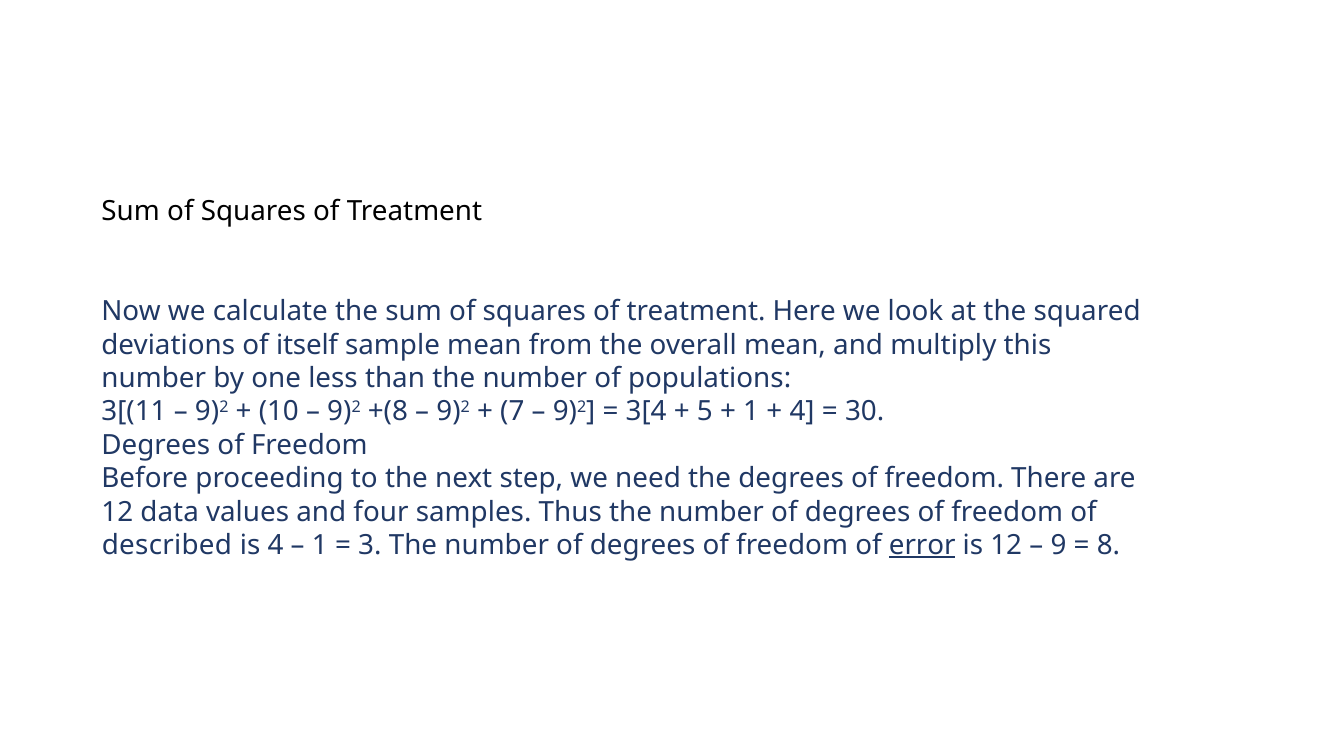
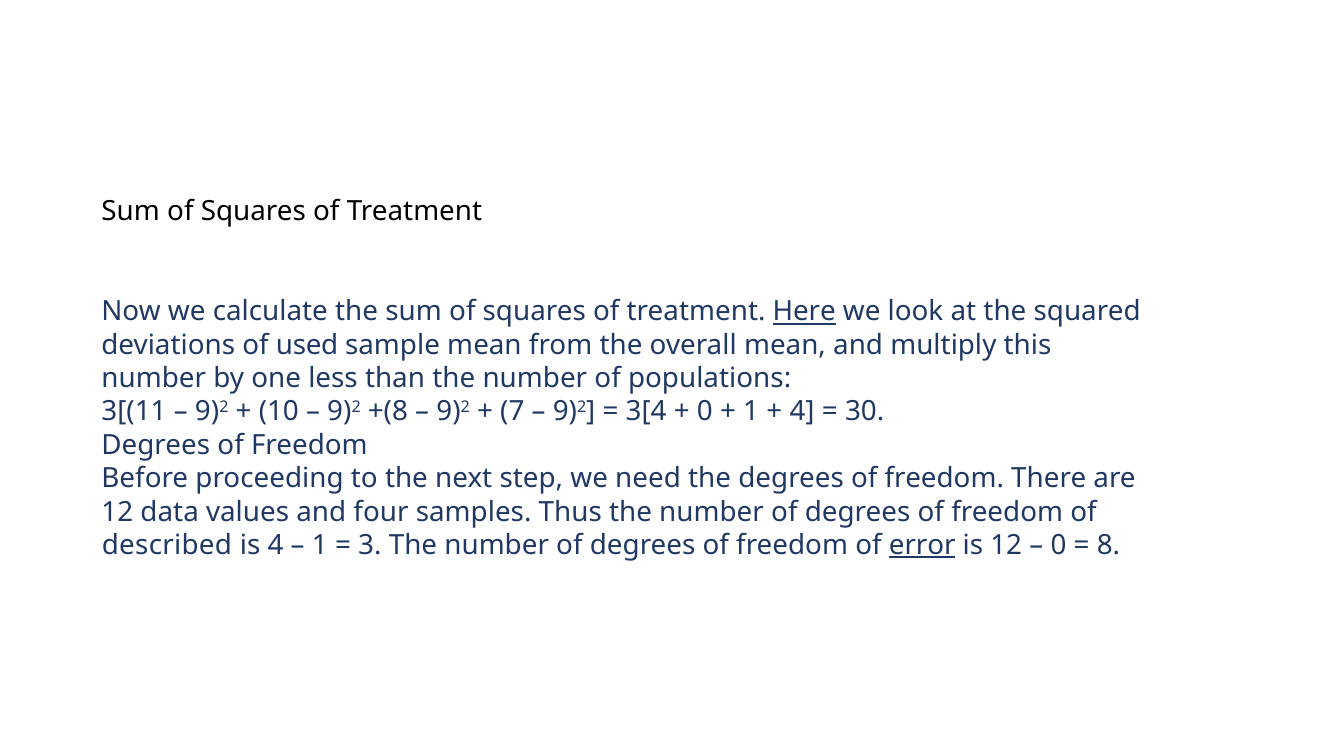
Here underline: none -> present (804, 312)
itself: itself -> used (307, 345)
5: 5 -> 0 (705, 412)
9: 9 -> 0 (1059, 545)
